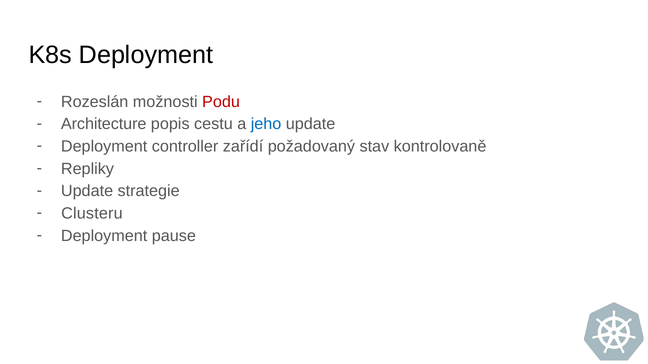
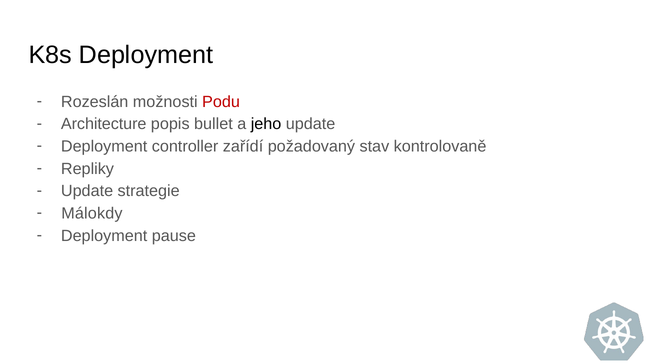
cestu: cestu -> bullet (213, 124)
jeho colour: blue -> black (266, 124)
Clusteru: Clusteru -> Málokdy (92, 214)
